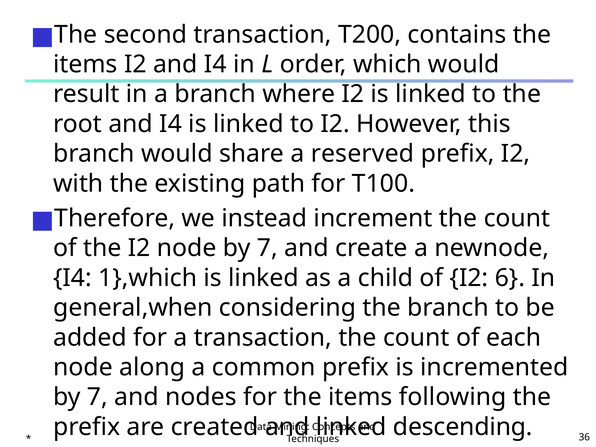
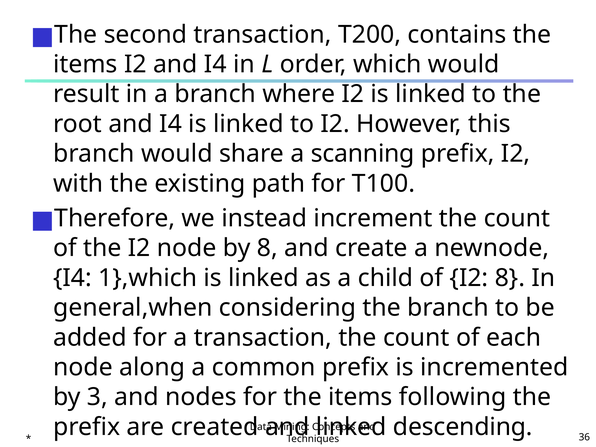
reserved: reserved -> scanning (363, 154)
node by 7: 7 -> 8 (267, 248)
I2 6: 6 -> 8 (510, 278)
7: 7 -> 3 (97, 397)
